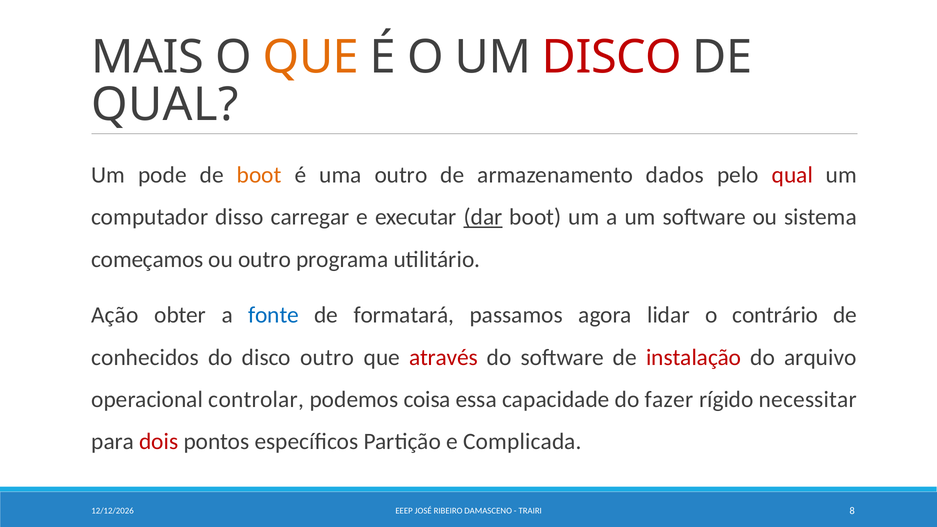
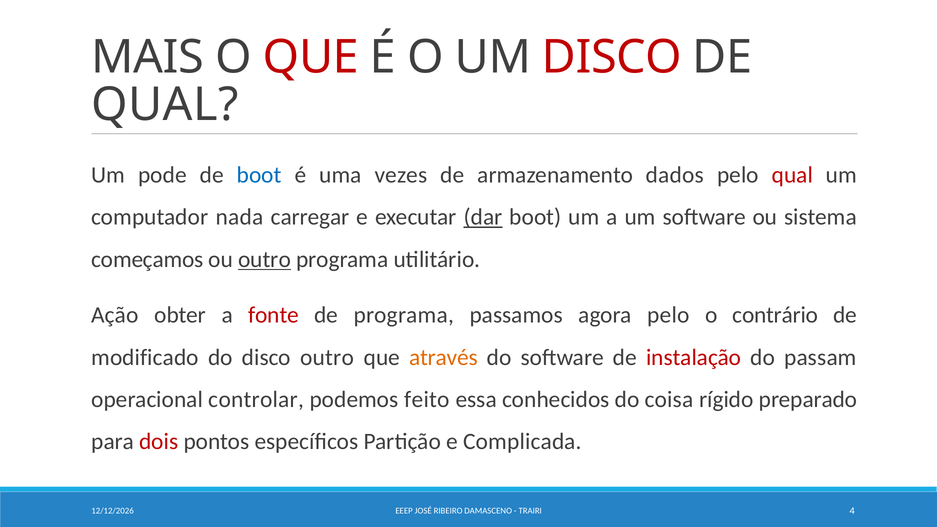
QUE colour: orange -> red (311, 57)
boot colour: orange -> blue (259, 175)
uma outro: outro -> vezes (401, 175)
disso: disso -> nada (239, 217)
outro underline: none -> present (265, 259)
fonte colour: blue -> red (274, 315)
de formatará: formatará -> programa (404, 315)
agora lidar: lidar -> pelo (668, 315)
conhecidos: conhecidos -> modificado (145, 357)
através colour: red -> orange (444, 357)
arquivo: arquivo -> passam (820, 357)
coisa: coisa -> feito (427, 400)
capacidade: capacidade -> conhecidos (556, 400)
fazer: fazer -> coisa (669, 400)
necessitar: necessitar -> preparado (808, 400)
8: 8 -> 4 (852, 511)
